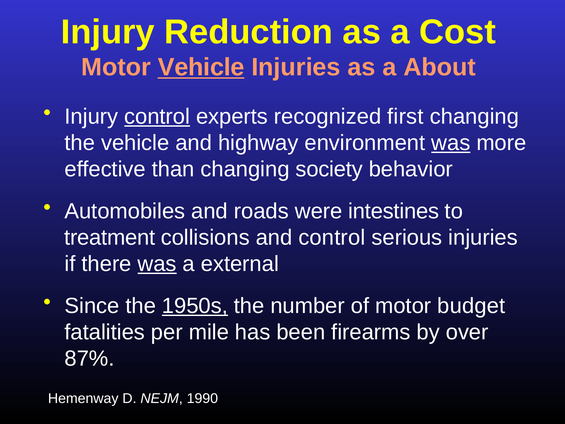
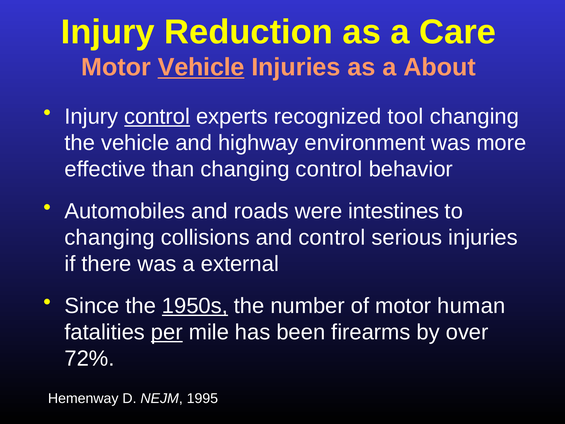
Cost: Cost -> Care (458, 32)
first: first -> tool (405, 116)
was underline: present -> none (451, 143)
changing society: society -> control (329, 169)
treatment: treatment -> changing (110, 237)
was underline: present -> none (157, 264)
budget: budget -> human (471, 306)
per underline: none -> present (167, 332)
87%: 87% -> 72% (90, 358)
1990: 1990 -> 1995 (202, 398)
